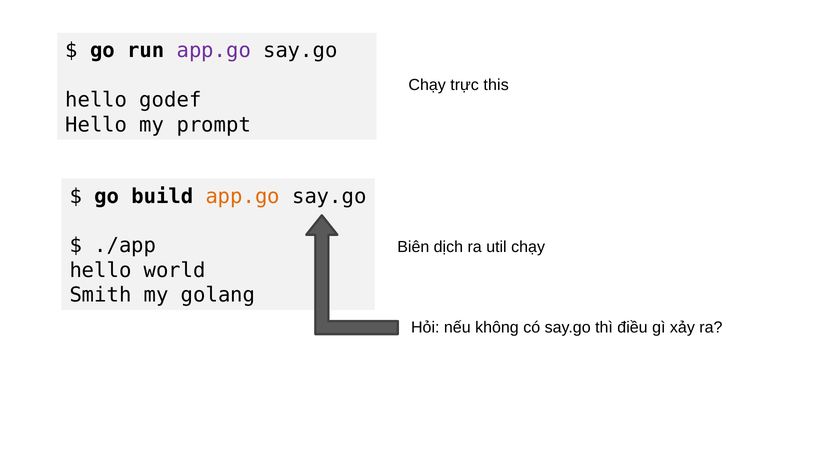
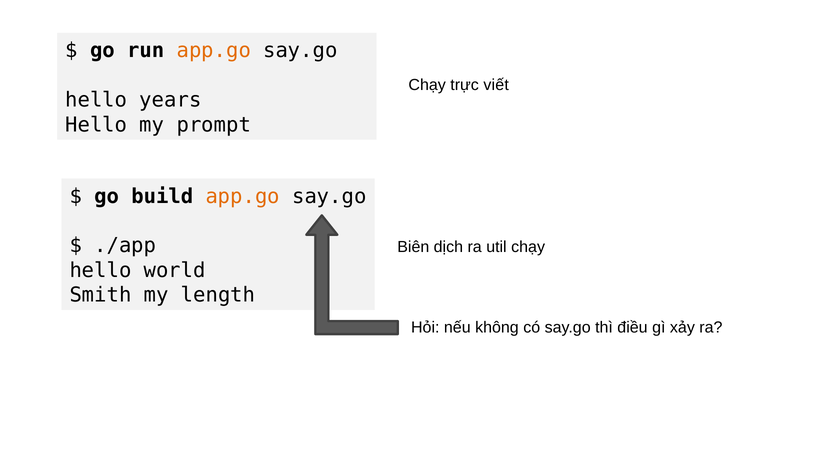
app.go colour: purple -> orange (214, 51)
this: this -> viết (496, 85)
godef: godef -> years (170, 100)
golang: golang -> length (218, 295)
